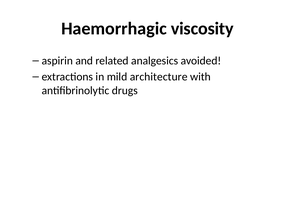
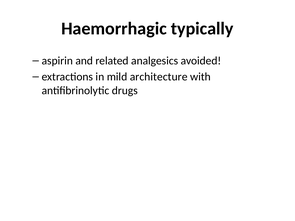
viscosity: viscosity -> typically (202, 29)
